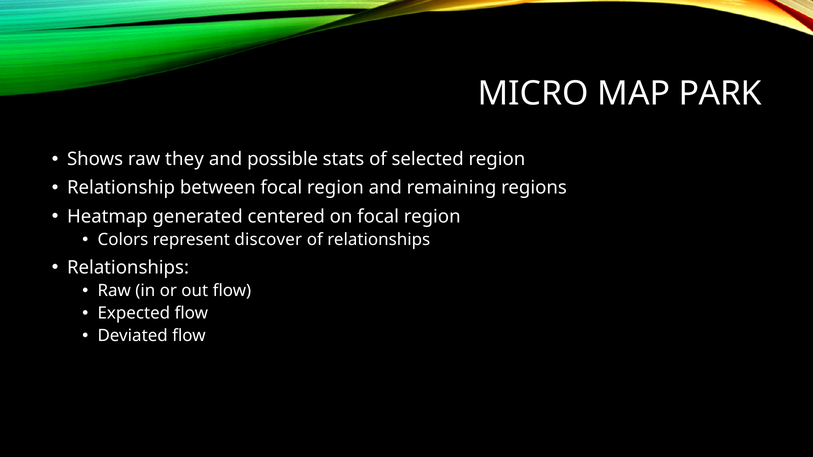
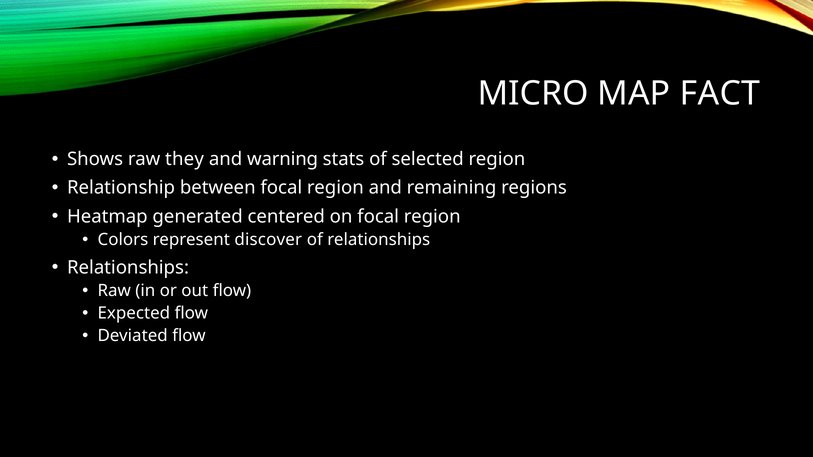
PARK: PARK -> FACT (720, 94)
possible: possible -> warning (283, 159)
